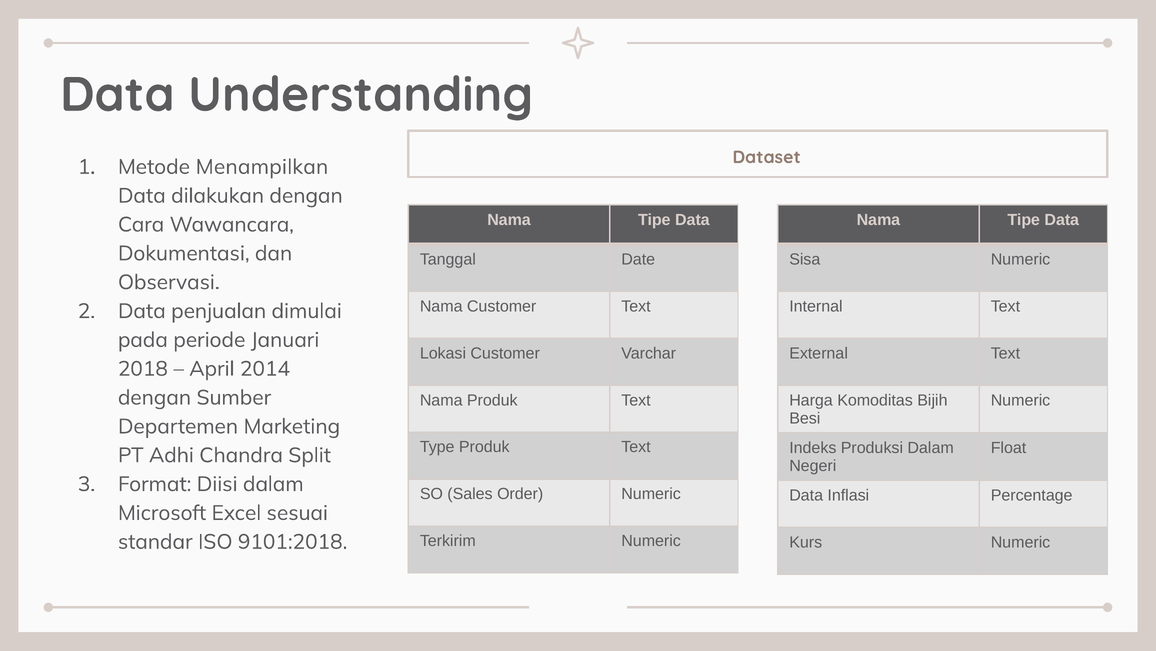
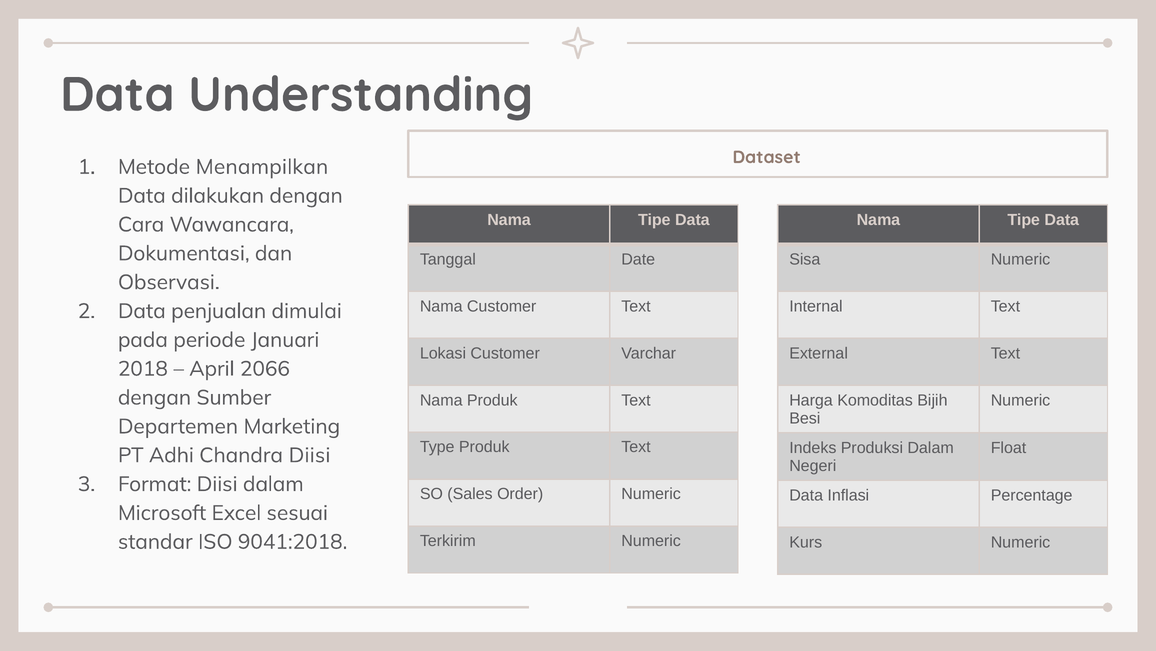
2014: 2014 -> 2066 (265, 368)
Chandra Split: Split -> Diisi (310, 455)
9101:2018: 9101:2018 -> 9041:2018 (293, 541)
